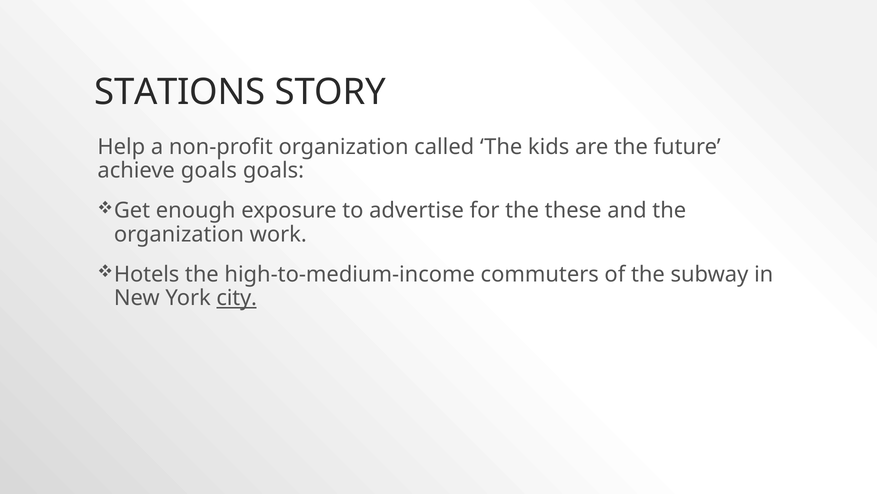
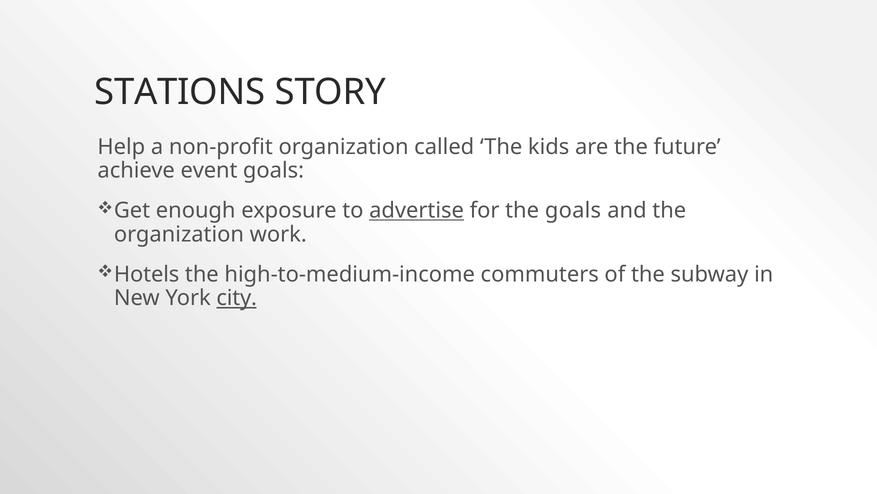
achieve goals: goals -> event (209, 170)
advertise underline: none -> present (417, 210)
the these: these -> goals (573, 210)
